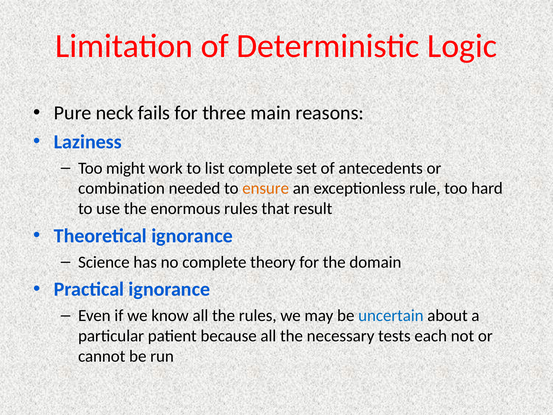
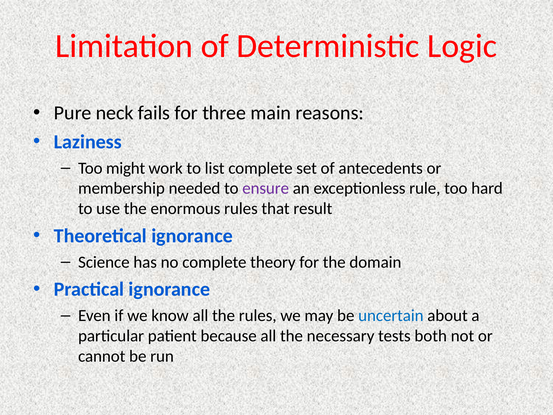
combination: combination -> membership (121, 188)
ensure colour: orange -> purple (266, 188)
each: each -> both (431, 336)
